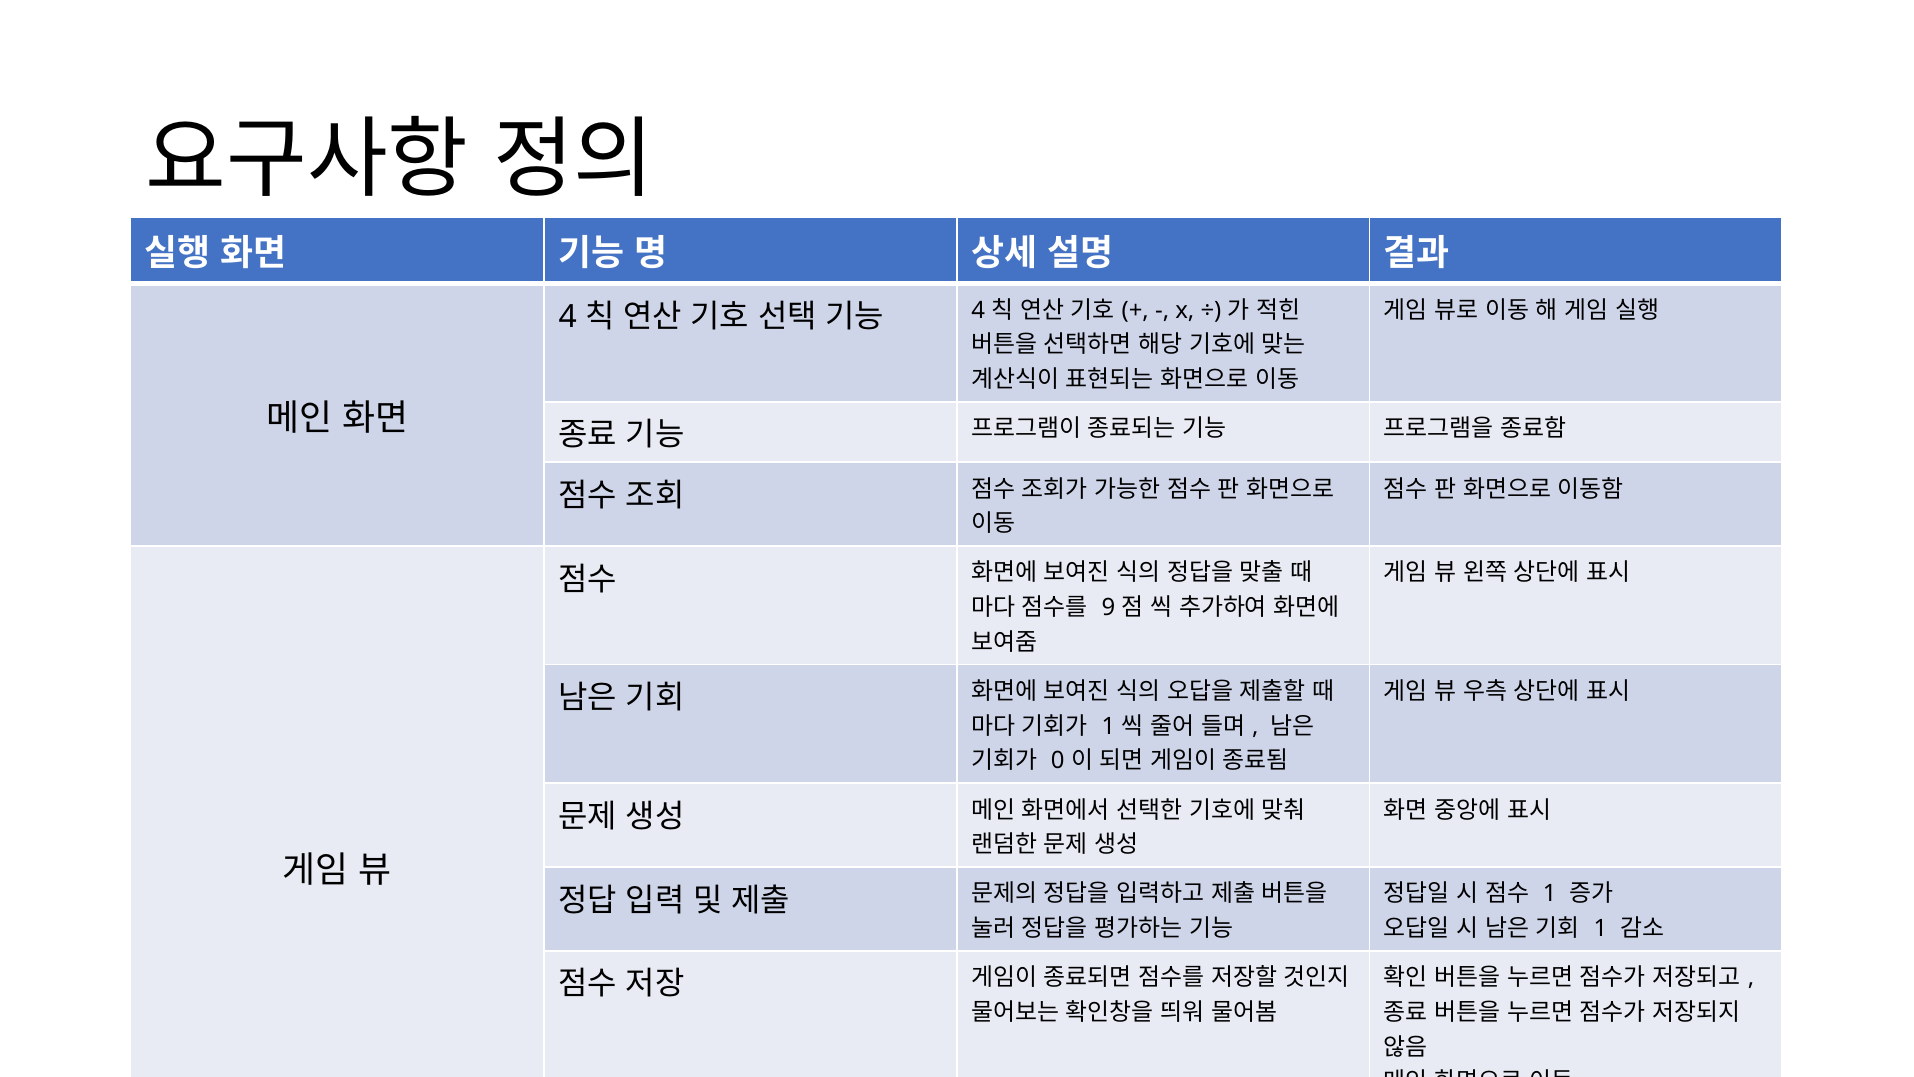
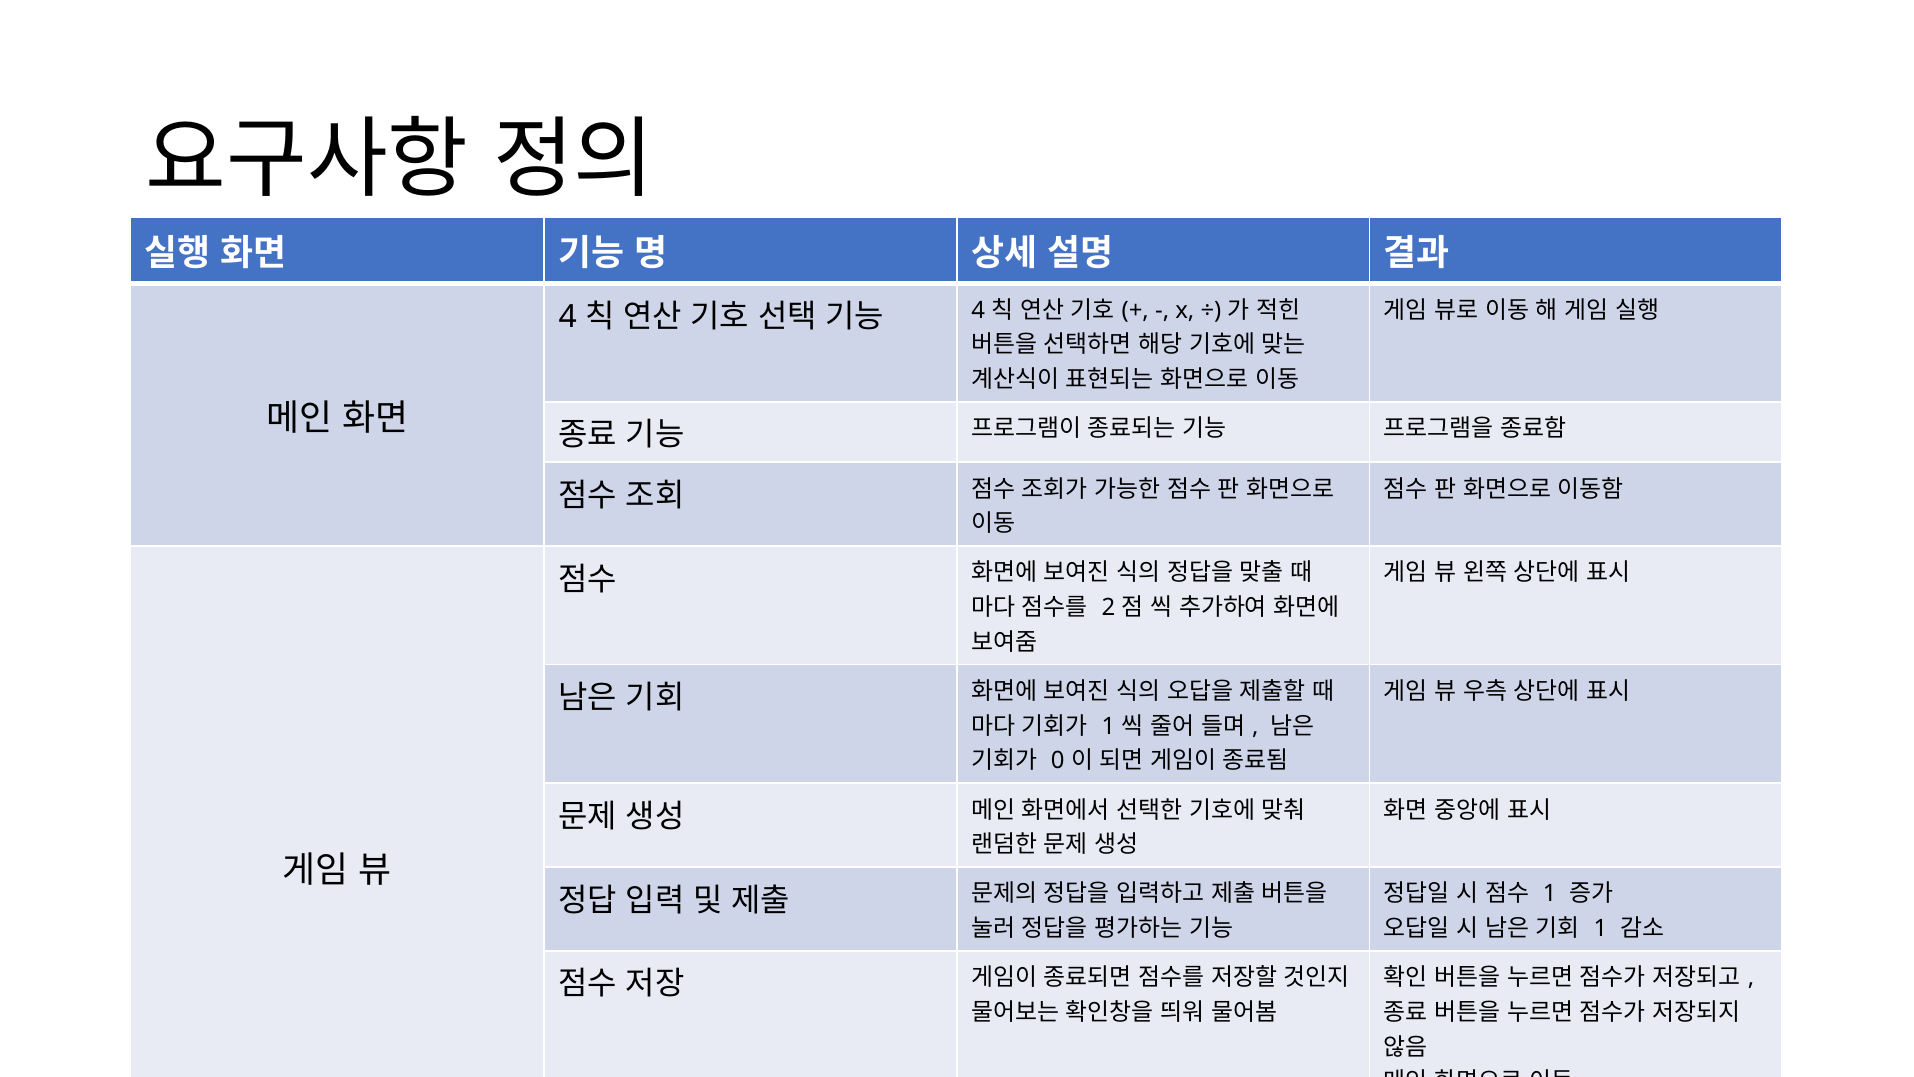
9: 9 -> 2 (1108, 608)
